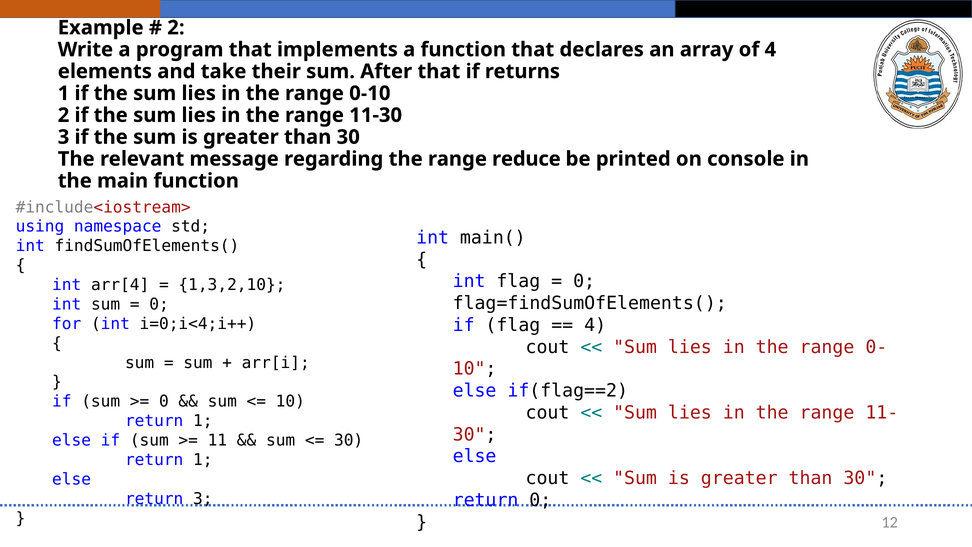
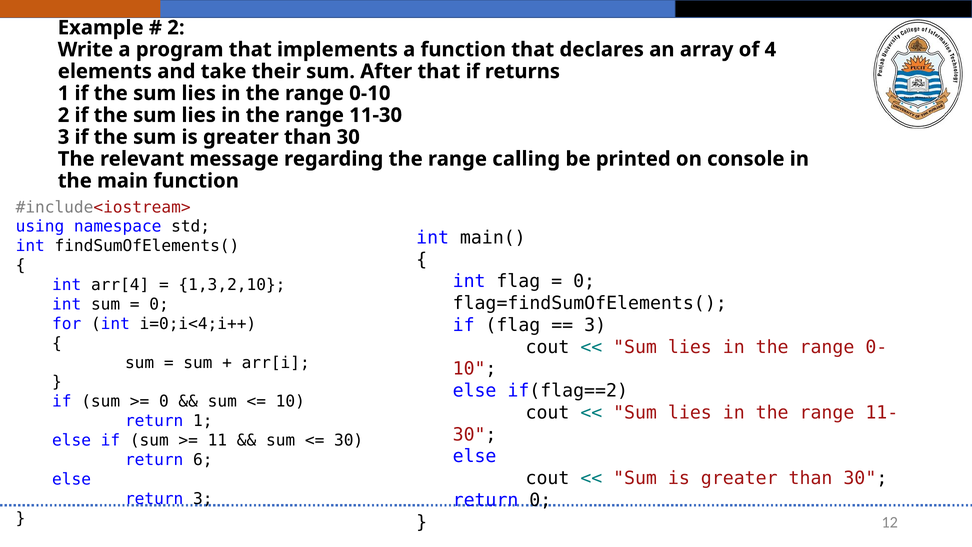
reduce: reduce -> calling (526, 159)
4: 4 -> 3 (595, 325)
1: 1 -> 6 (203, 460)
